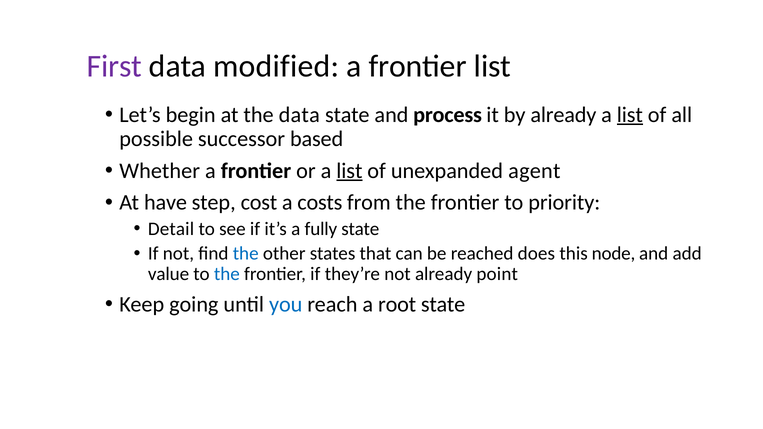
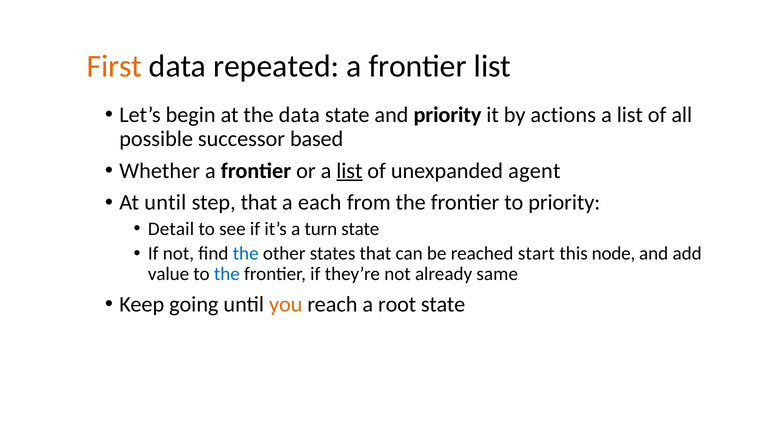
First colour: purple -> orange (114, 67)
modified: modified -> repeated (276, 67)
and process: process -> priority (448, 115)
by already: already -> actions (563, 115)
list underline: present -> none (630, 115)
At have: have -> until (165, 203)
step cost: cost -> that (259, 203)
costs: costs -> each (320, 203)
fully: fully -> turn (321, 229)
does: does -> start (536, 254)
point: point -> same (497, 274)
you colour: blue -> orange (286, 304)
